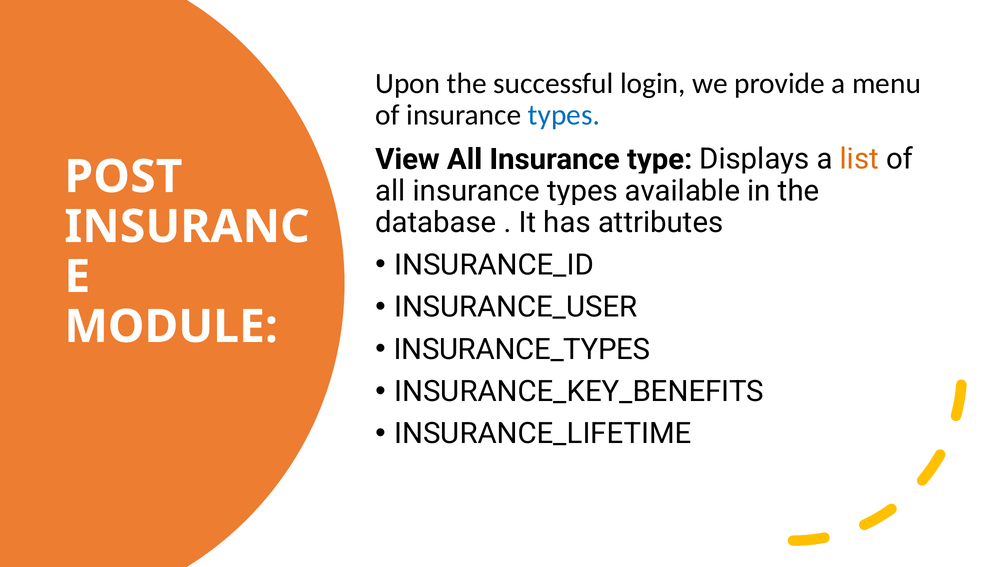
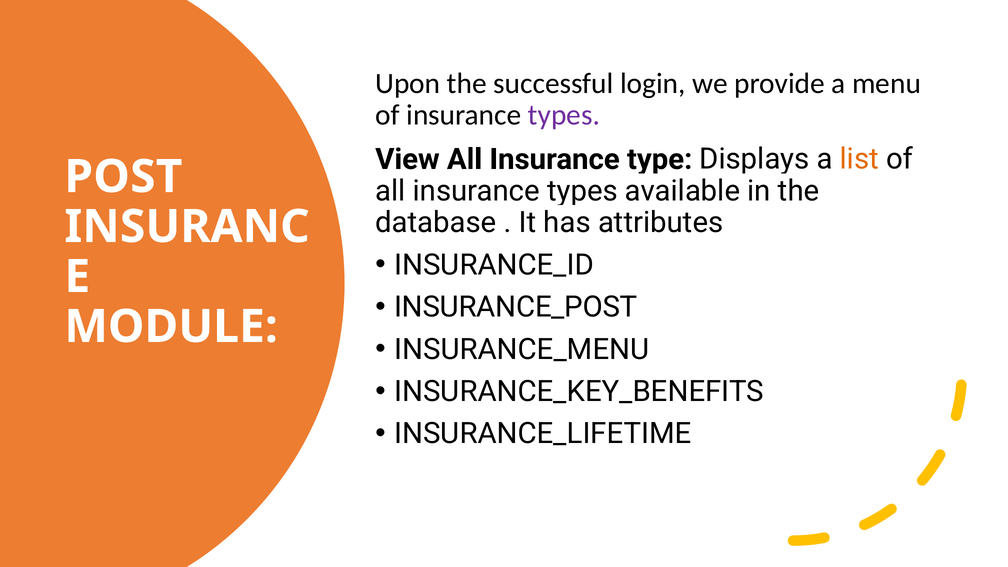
types colour: blue -> purple (564, 115)
INSURANCE_USER: INSURANCE_USER -> INSURANCE_POST (516, 307)
INSURANCE_TYPES: INSURANCE_TYPES -> INSURANCE_MENU (522, 349)
